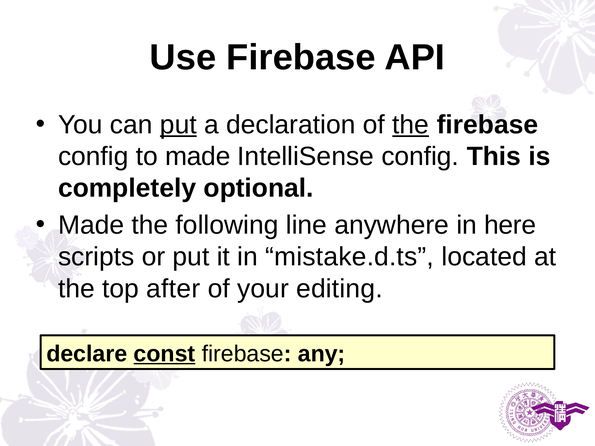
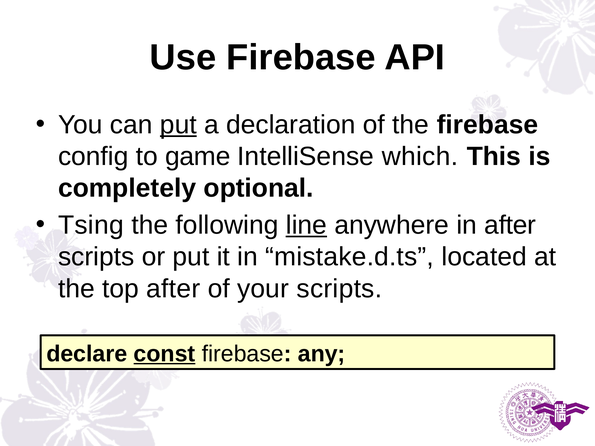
the underline: present -> none (411, 125)
to made: made -> game (198, 157)
IntelliSense config: config -> which (420, 157)
Made: Made -> Tsing (91, 225)
line underline: none -> present (306, 225)
in here: here -> after (510, 225)
your editing: editing -> scripts (339, 289)
